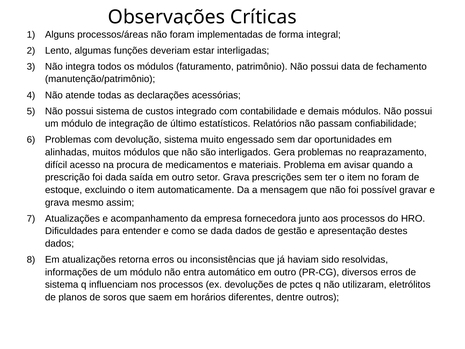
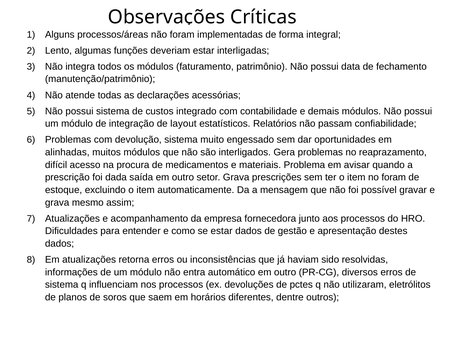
último: último -> layout (183, 124)
se dada: dada -> estar (222, 231)
